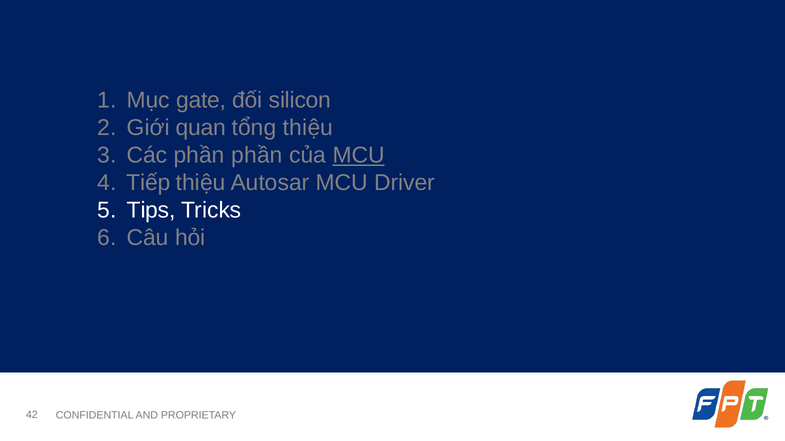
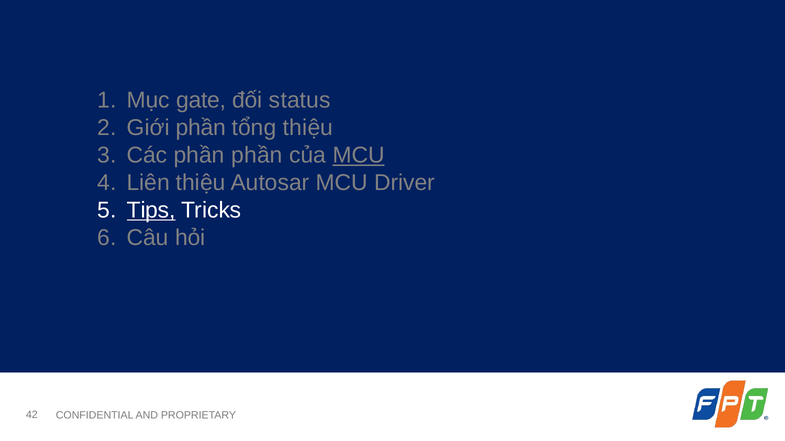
silicon: silicon -> status (300, 101)
Giới quan: quan -> phần (201, 128)
Tiếp: Tiếp -> Liên (148, 183)
Tips underline: none -> present (151, 210)
